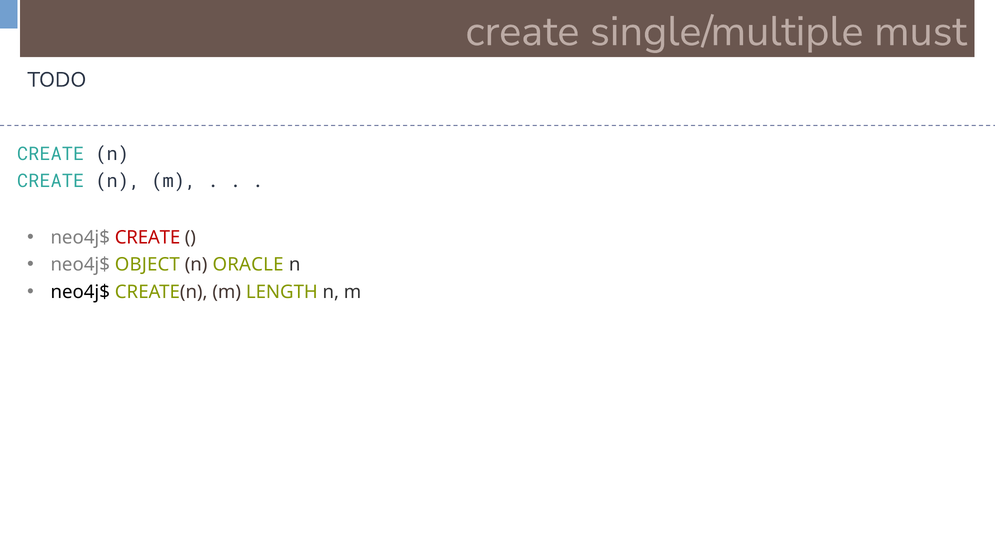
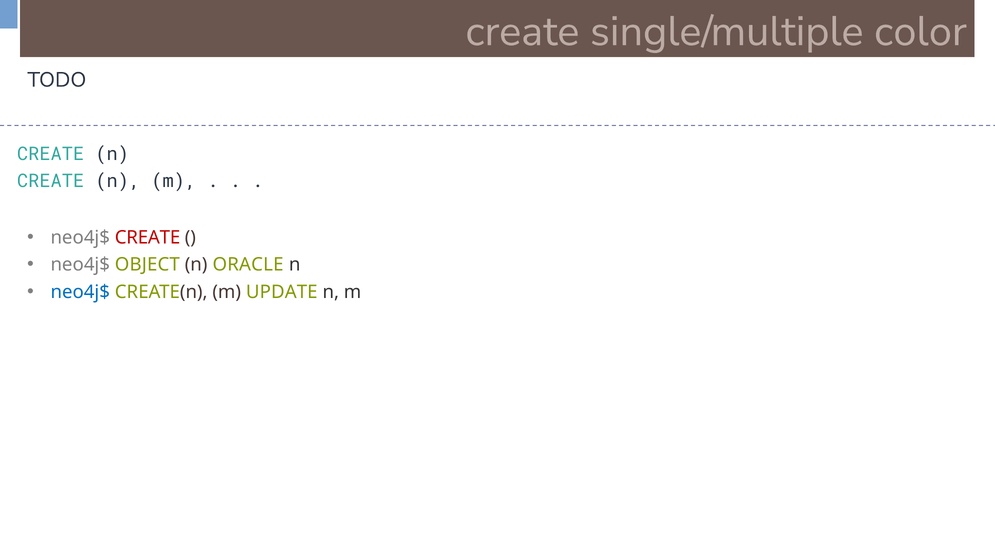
must: must -> color (920, 31)
neo4j$ colour: black -> blue (80, 292)
LENGTH: LENGTH -> UPDATE (282, 292)
